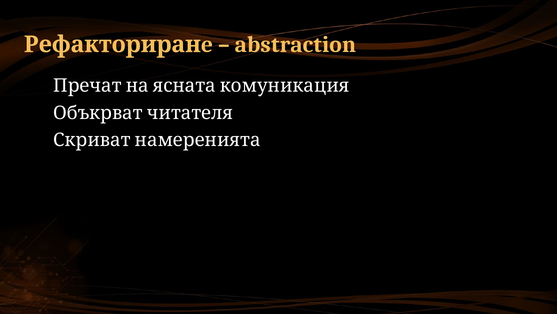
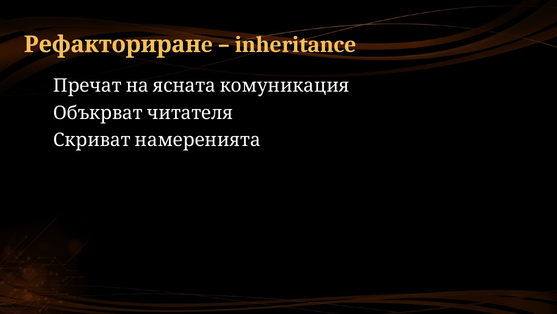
abstraction: abstraction -> inheritance (296, 44)
